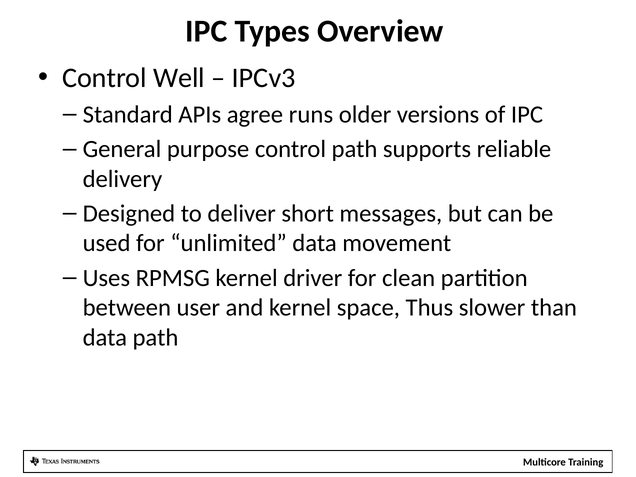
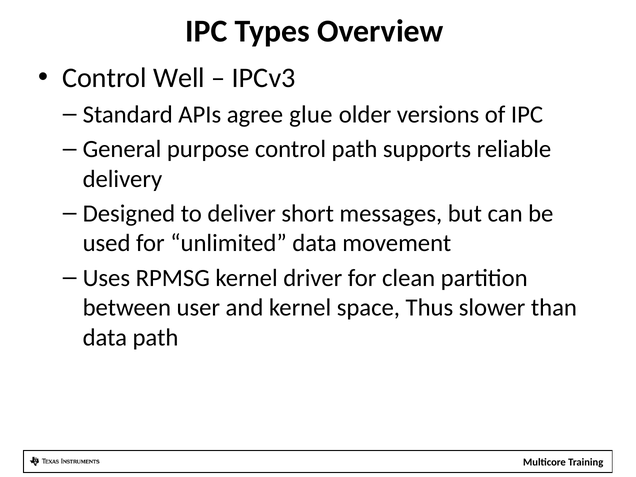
runs: runs -> glue (311, 115)
